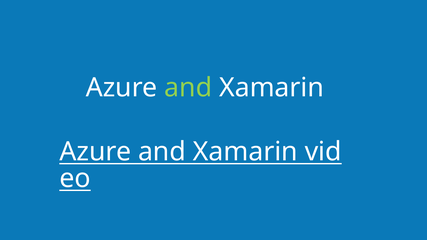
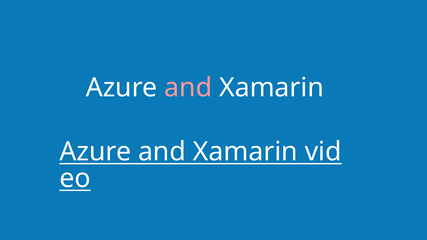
and colour: light green -> pink (188, 88)
